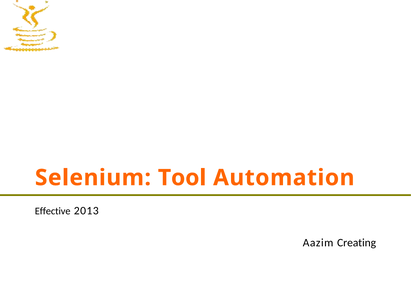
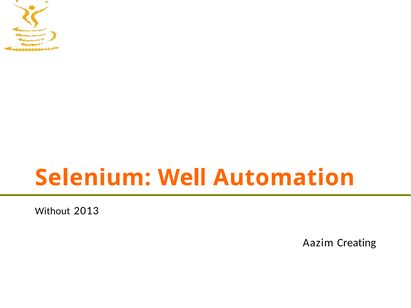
Tool: Tool -> Well (182, 178)
Effective: Effective -> Without (53, 211)
